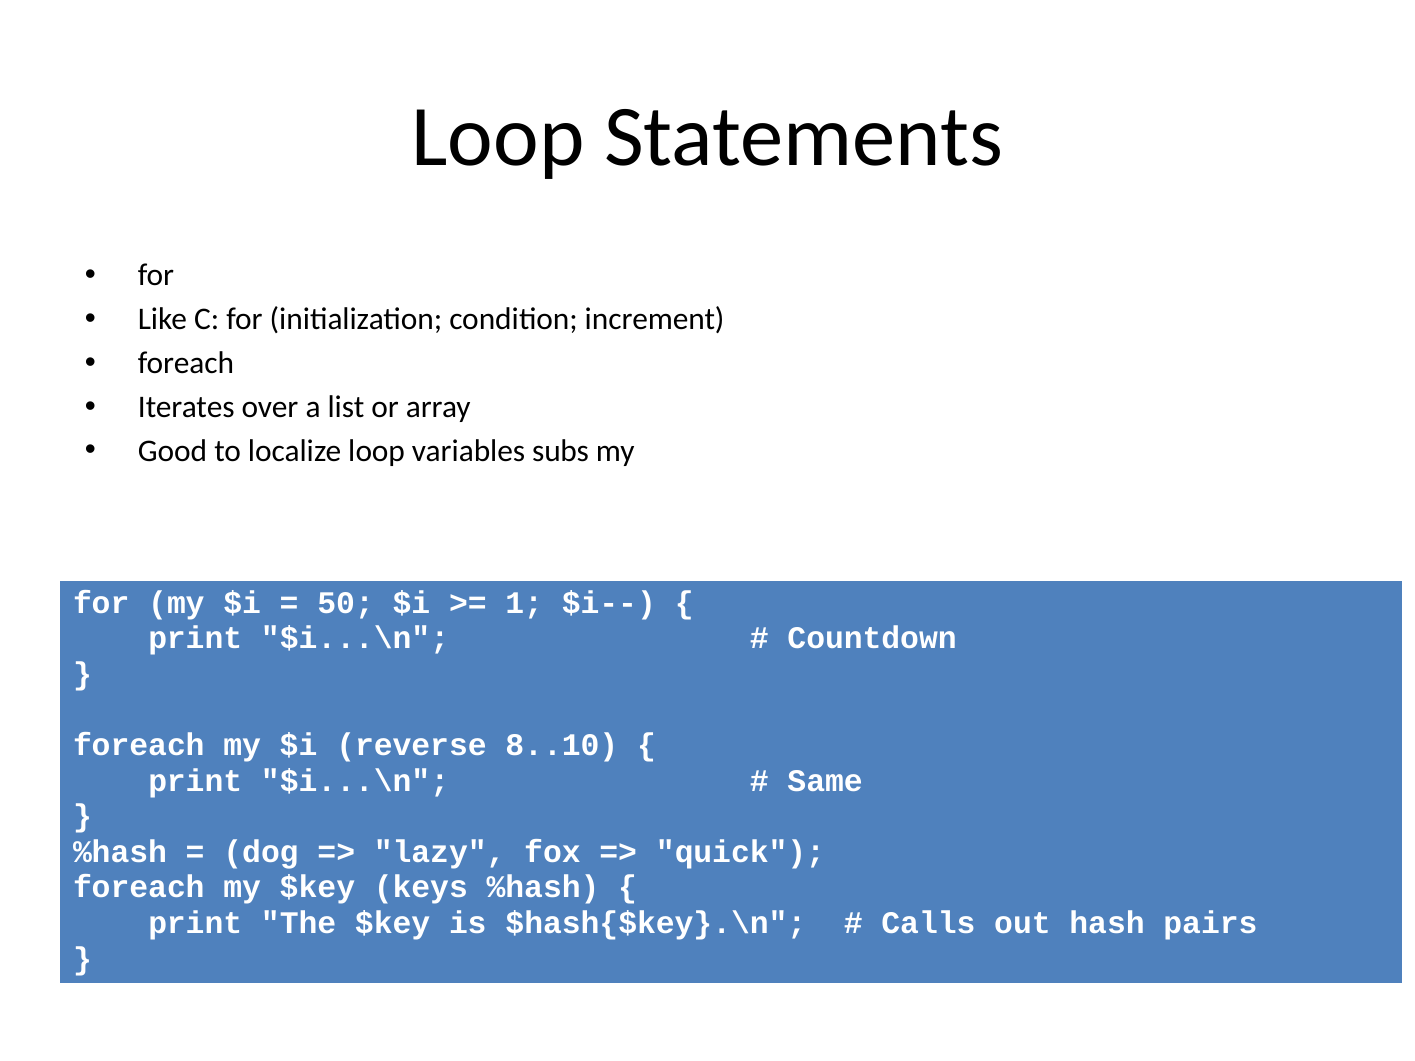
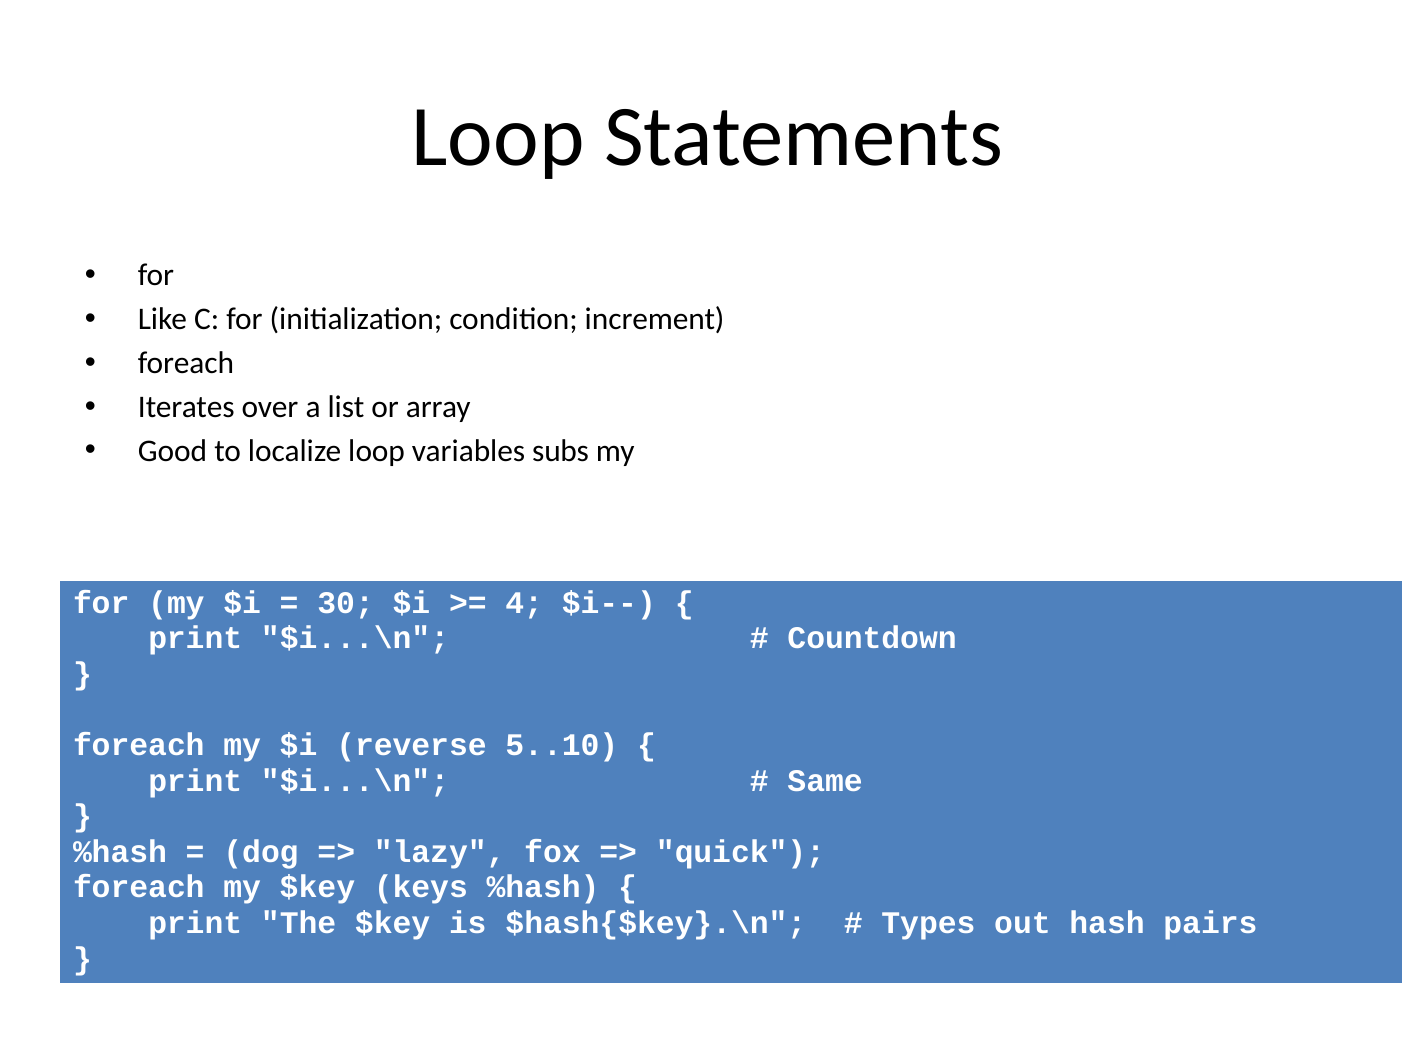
50: 50 -> 30 (346, 603)
1: 1 -> 4 (524, 603)
8..10: 8..10 -> 5..10 (562, 745)
Calls: Calls -> Types (928, 923)
